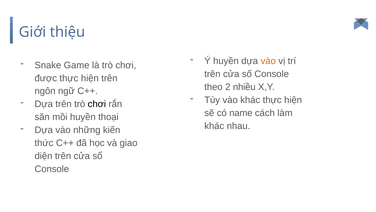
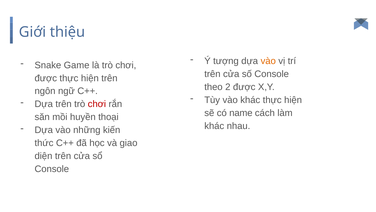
Ý huyền: huyền -> tượng (226, 61)
2 nhiều: nhiều -> được (244, 87)
chơi colour: black -> red (97, 104)
